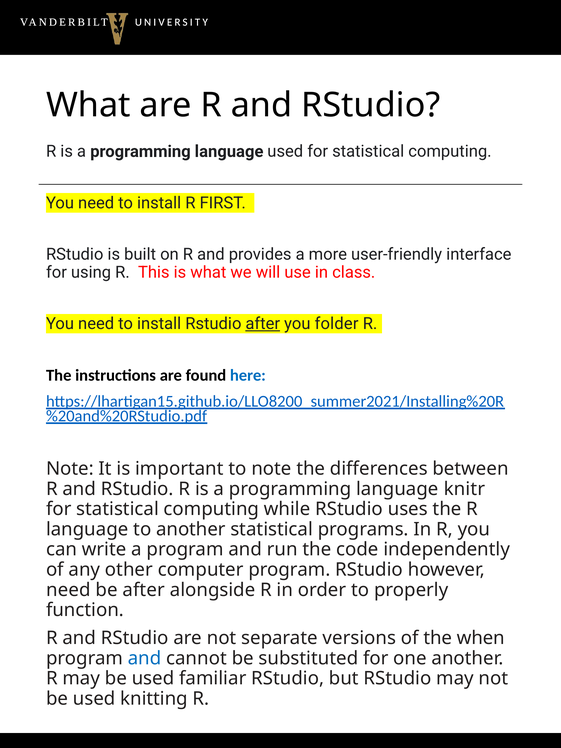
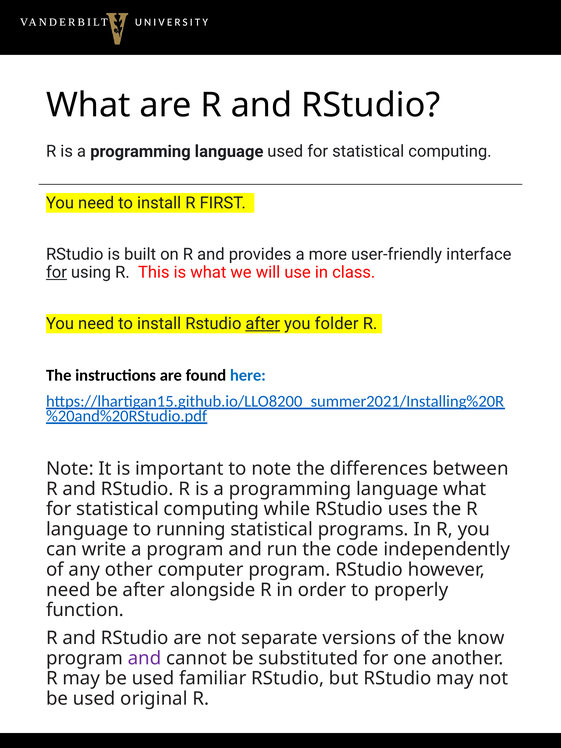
for underline: none -> present (56, 272)
language knitr: knitr -> what (465, 489)
to another: another -> running (191, 529)
when: when -> know (481, 638)
and colour: blue -> purple (145, 658)
knitting: knitting -> original (154, 699)
